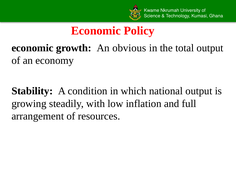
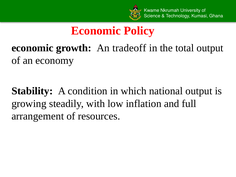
obvious: obvious -> tradeoff (129, 48)
